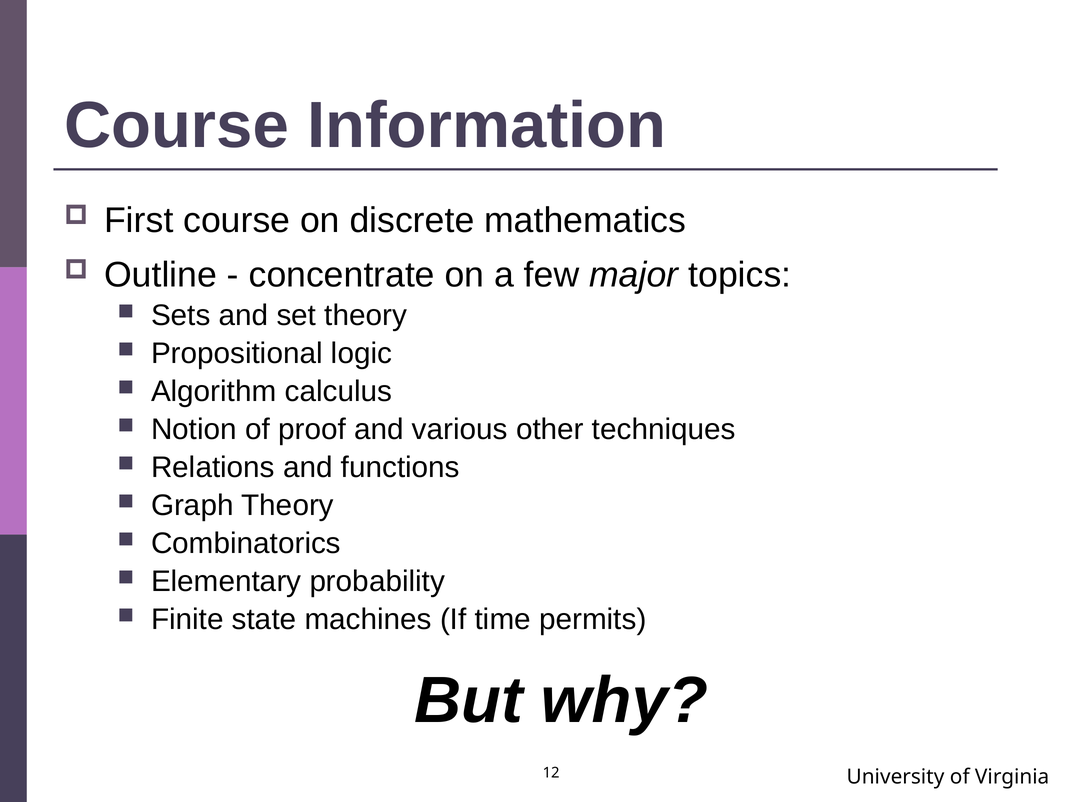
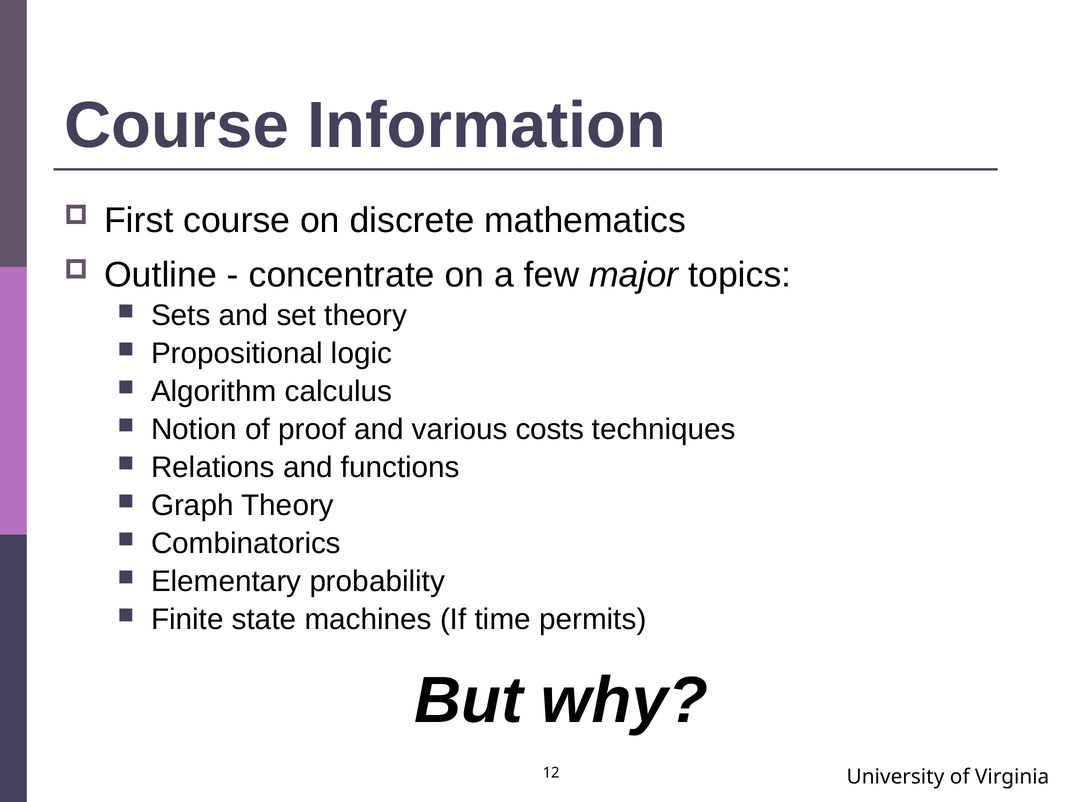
other: other -> costs (550, 429)
